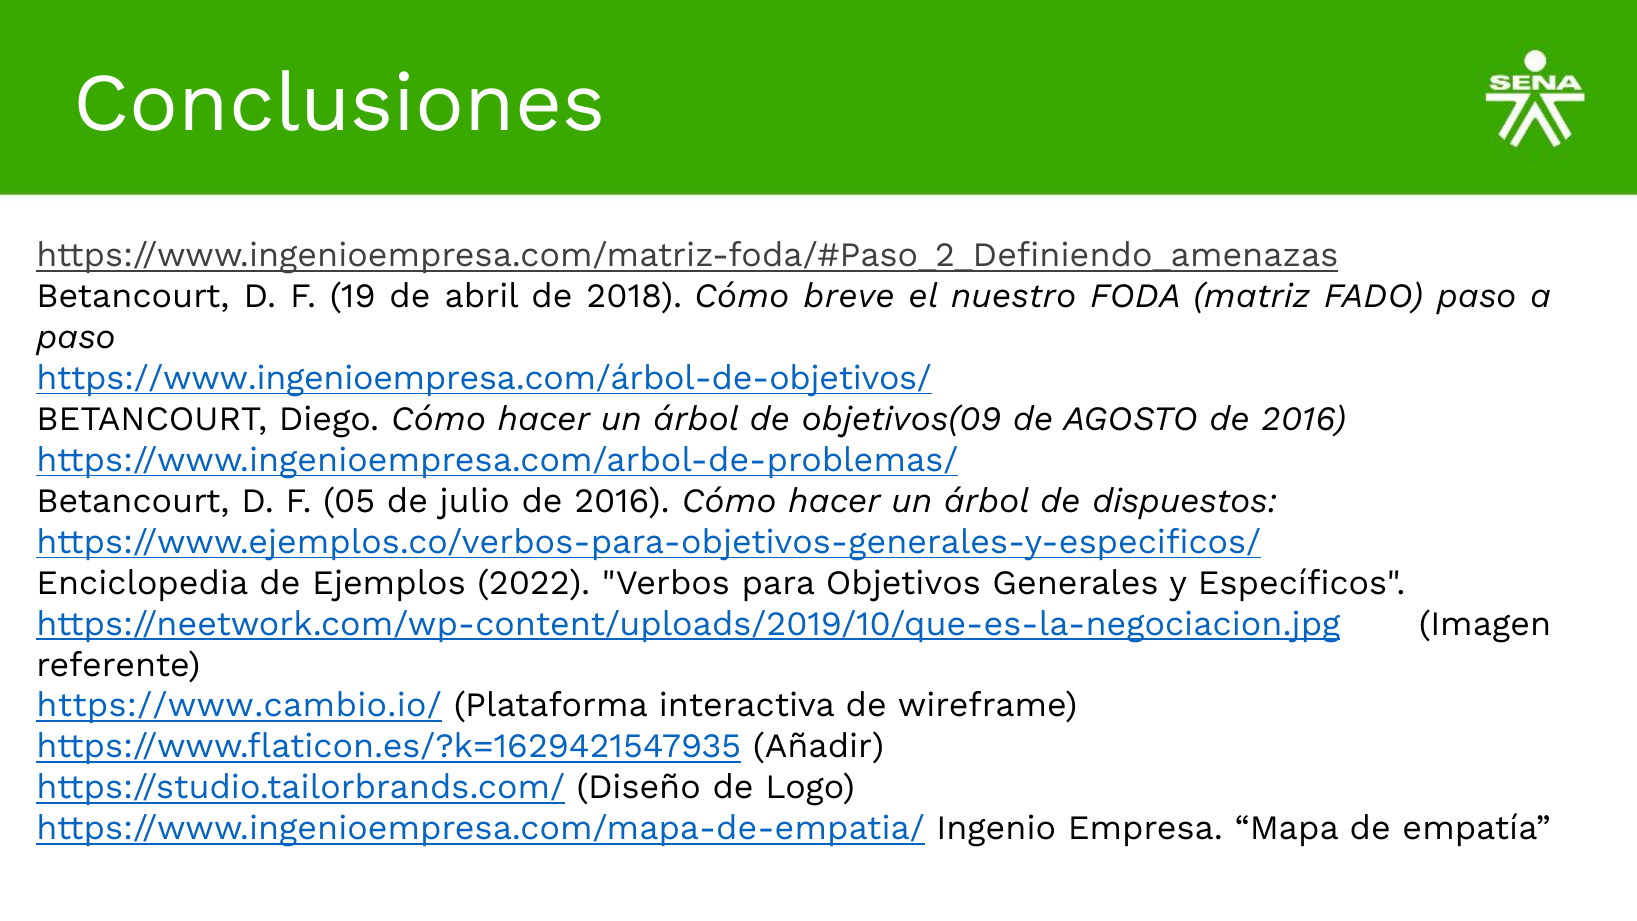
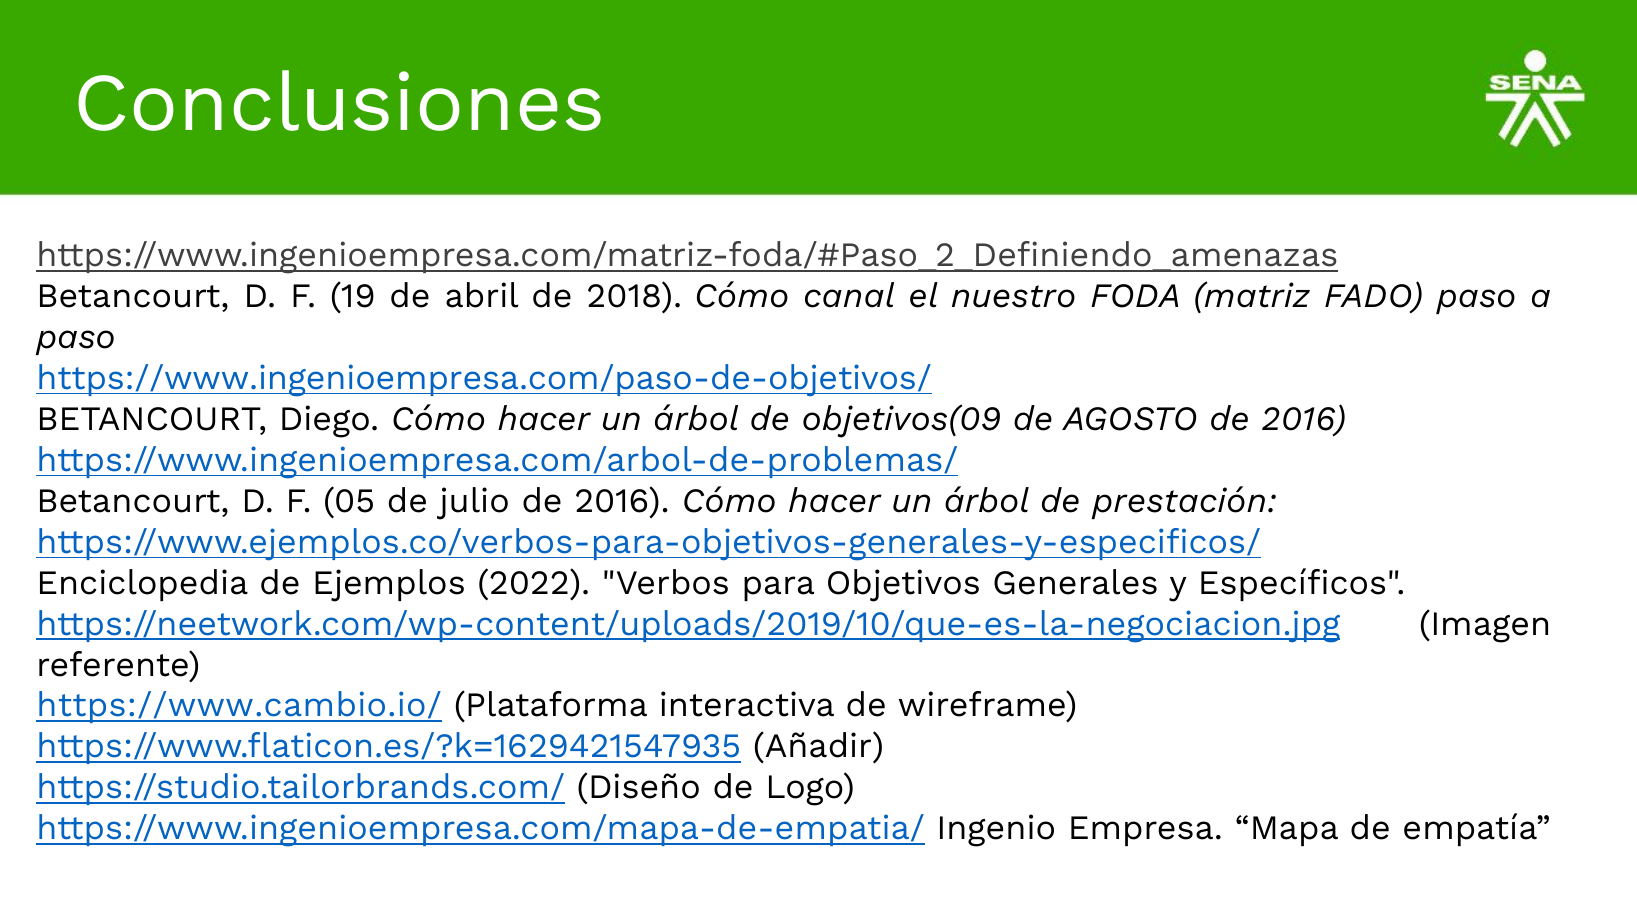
breve: breve -> canal (849, 296)
https://www.ingenioempresa.com/árbol-de-objetivos/: https://www.ingenioempresa.com/árbol-de-objetivos/ -> https://www.ingenioempresa.com/paso-de-objetivos/ (484, 378)
dispuestos: dispuestos -> prestación (1185, 501)
